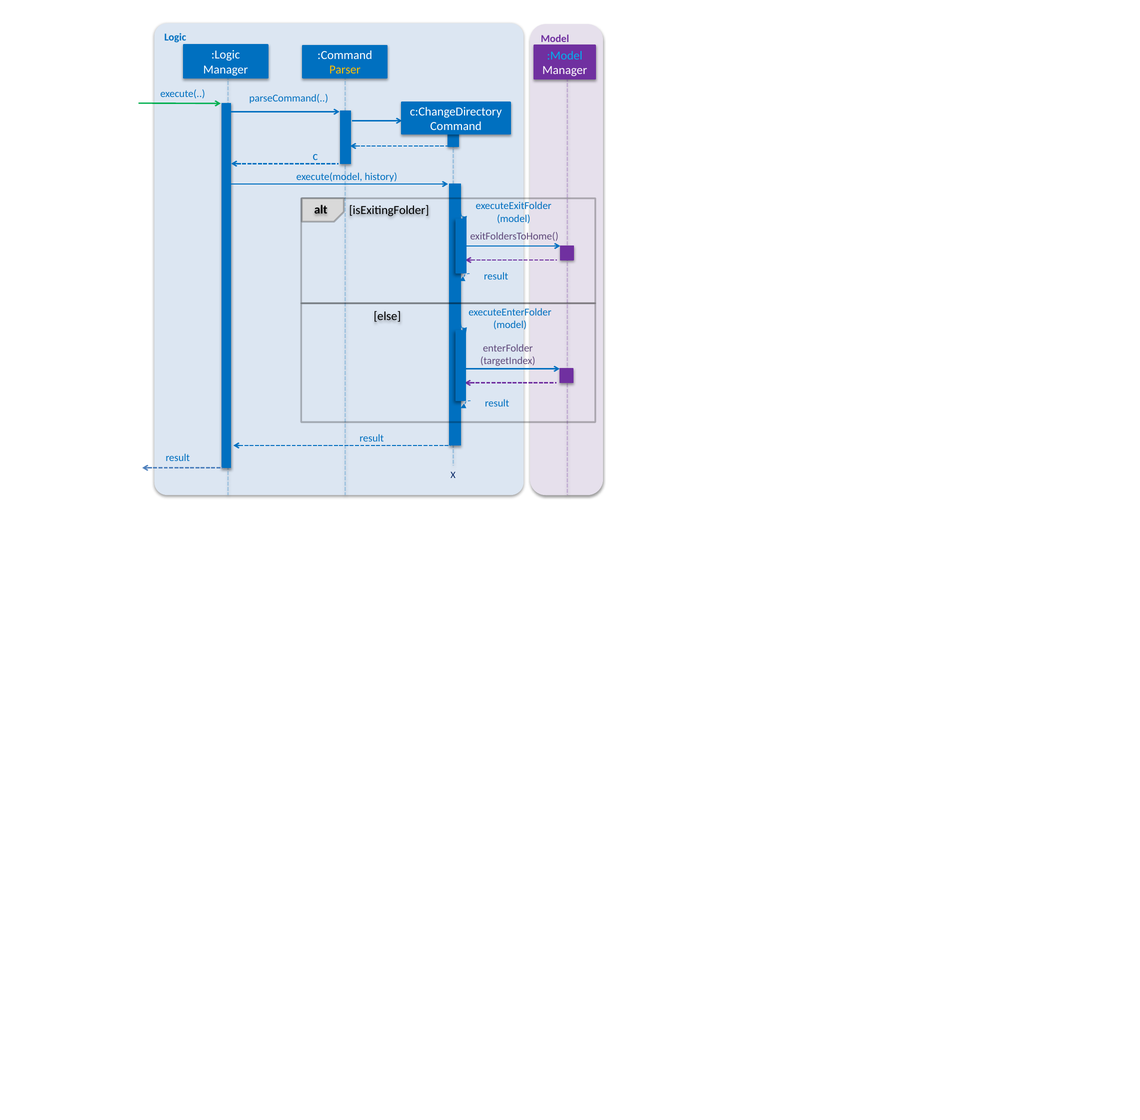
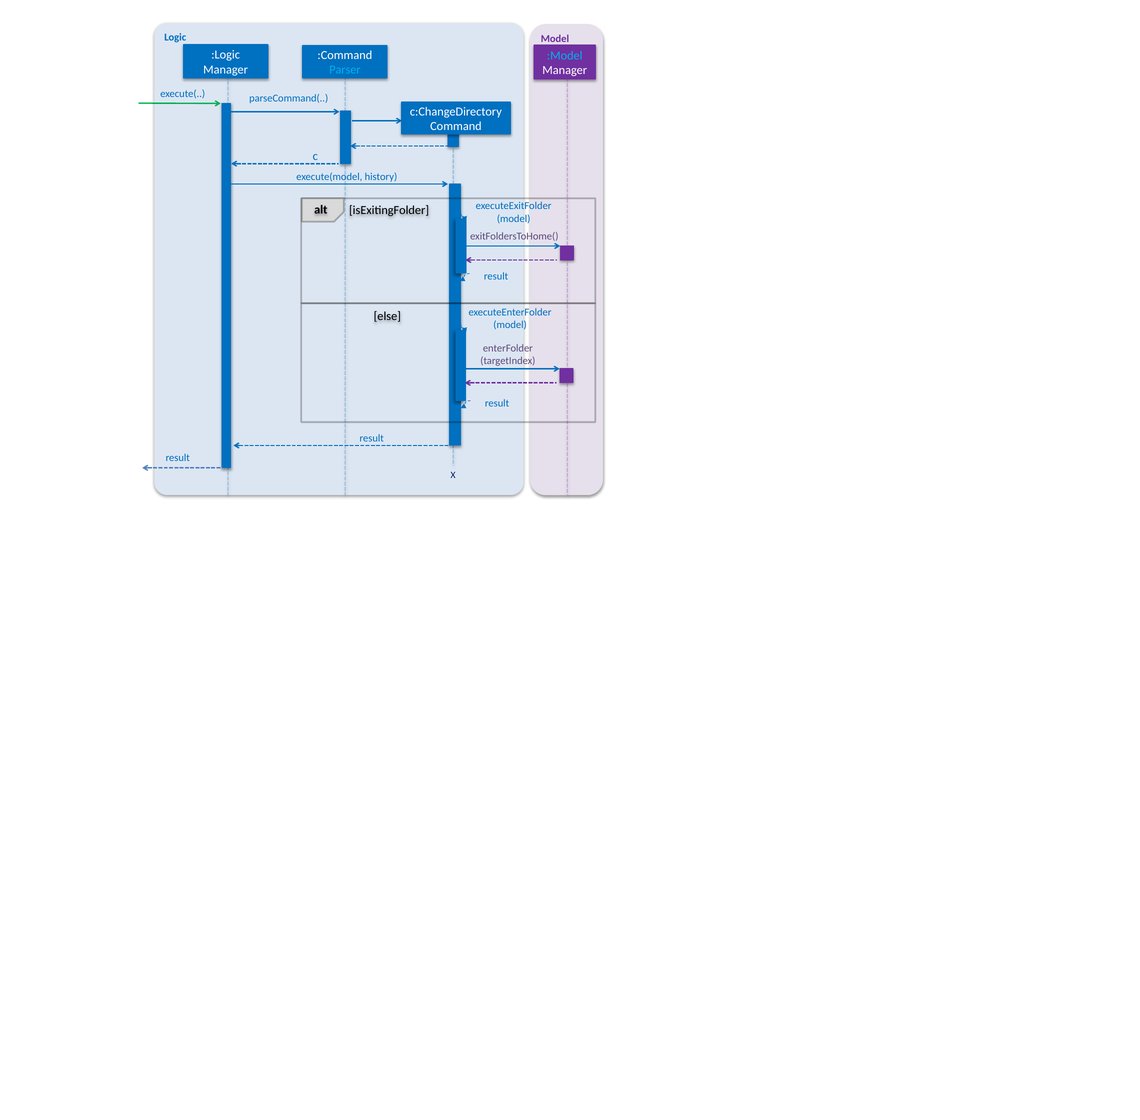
Parser colour: yellow -> light blue (345, 70)
